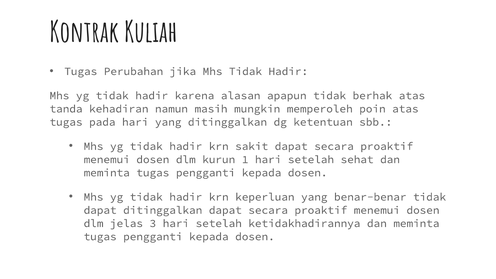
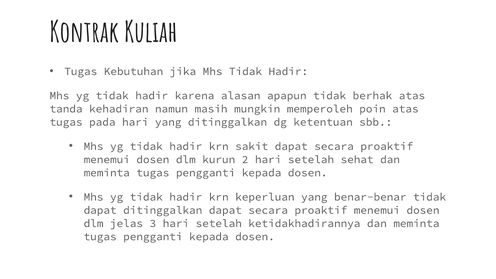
Perubahan: Perubahan -> Kebutuhan (133, 71)
1: 1 -> 2 (245, 159)
